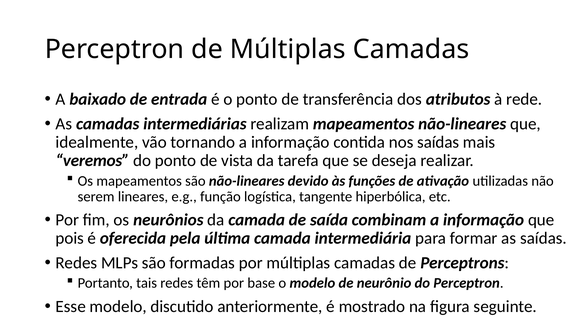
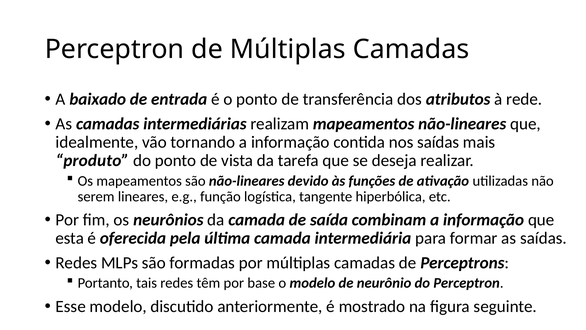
veremos: veremos -> produto (92, 160)
pois: pois -> esta (70, 238)
